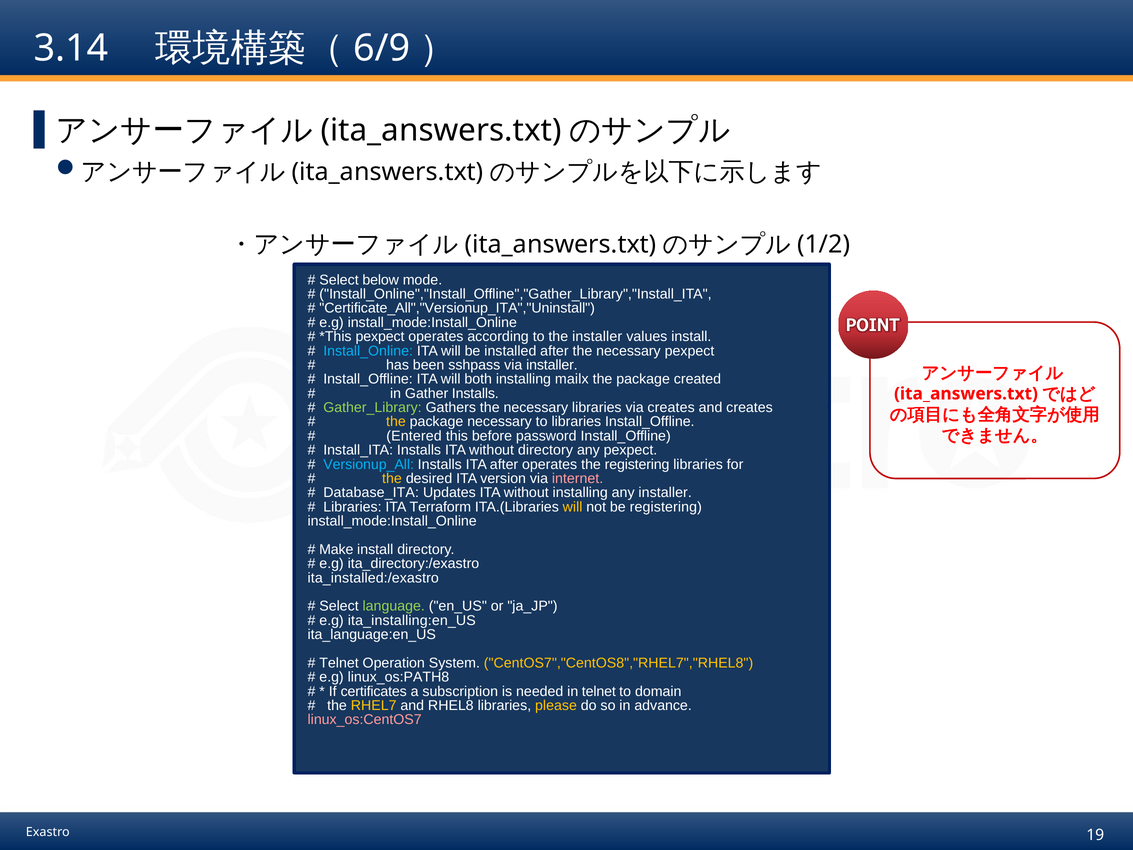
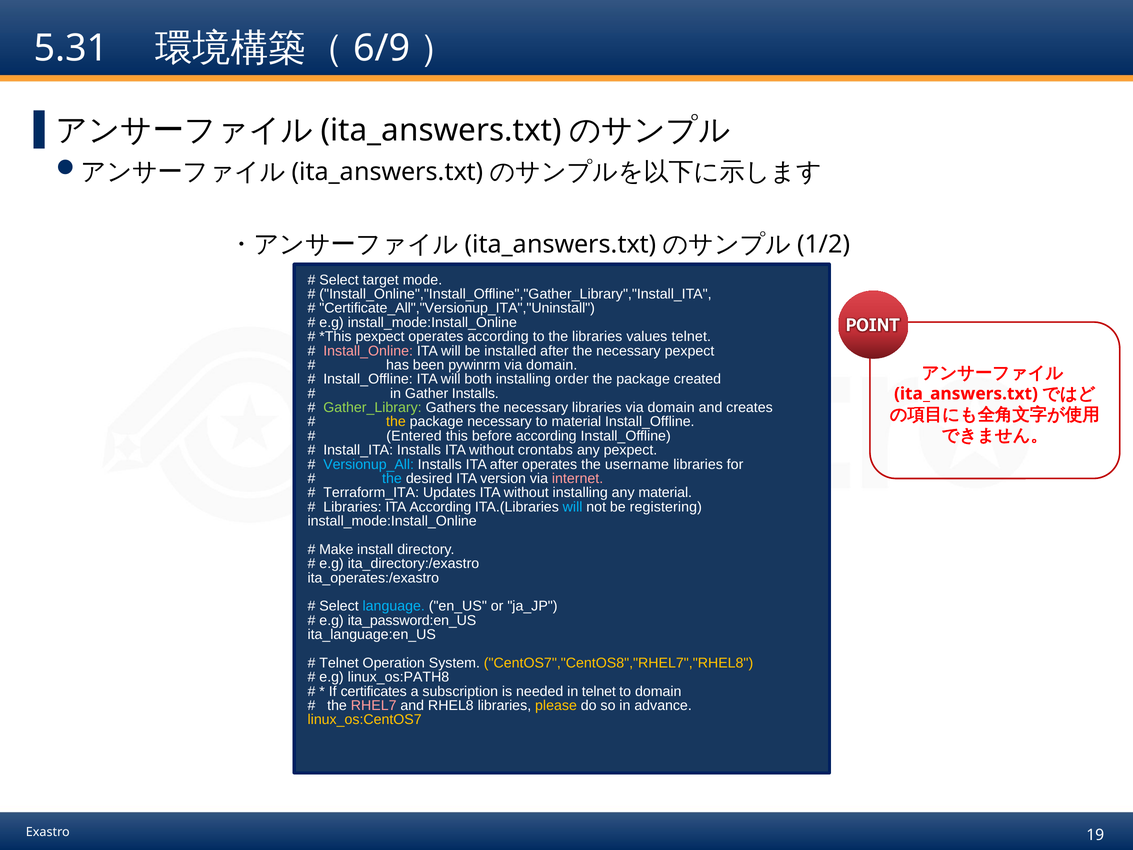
3.14: 3.14 -> 5.31 (71, 48)
below: below -> target (381, 280)
the installer: installer -> libraries (597, 337)
values install: install -> telnet (691, 337)
Install_Online colour: light blue -> pink (368, 351)
sshpass: sshpass -> pywinrm (474, 365)
installer: installer -> domain (552, 365)
mailx: mailx -> order (572, 379)
libraries via creates: creates -> domain (671, 407)
to libraries: libraries -> material (576, 422)
before password: password -> according (546, 436)
without directory: directory -> crontabs (545, 450)
the registering: registering -> username (637, 464)
the colour: yellow -> light blue (392, 478)
Database_ITA: Database_ITA -> Terraform_ITA (371, 493)
any installer: installer -> material (665, 493)
ITA Terraform: Terraform -> According (440, 507)
will colour: yellow -> light blue (573, 507)
ita_installed:/exastro: ita_installed:/exastro -> ita_operates:/exastro (373, 578)
language colour: light green -> light blue (394, 606)
ita_installing:en_US: ita_installing:en_US -> ita_password:en_US (412, 620)
RHEL7 colour: yellow -> pink (374, 705)
linux_os:CentOS7 colour: pink -> yellow (365, 720)
